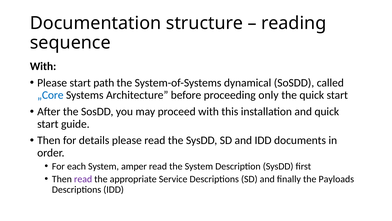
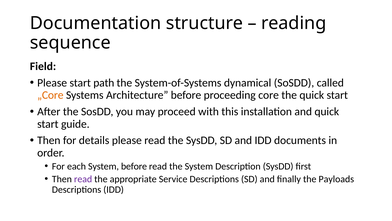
With: With -> Field (43, 66)
„Core colour: blue -> orange (50, 95)
only: only -> core (269, 95)
System amper: amper -> before (134, 166)
